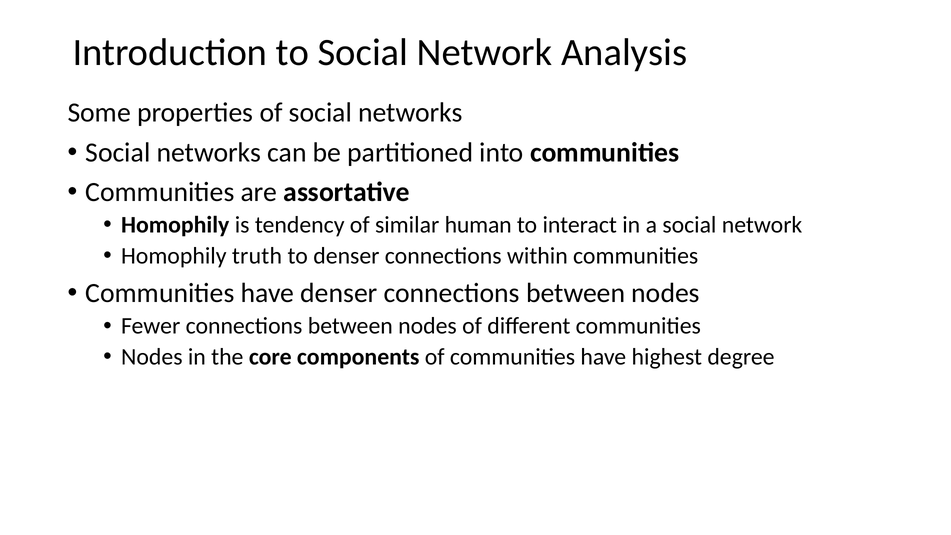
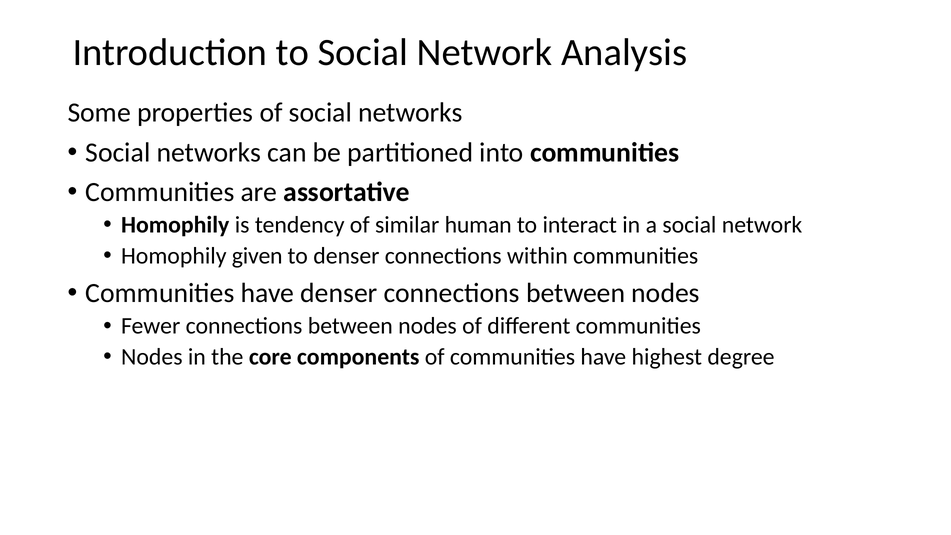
truth: truth -> given (257, 256)
